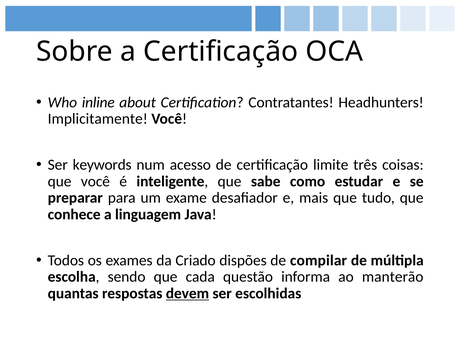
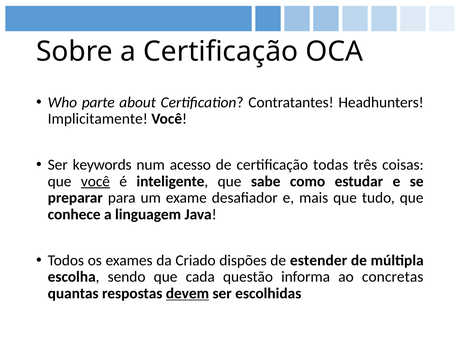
inline: inline -> parte (98, 102)
limite: limite -> todas (331, 165)
você underline: none -> present (95, 181)
compilar: compilar -> estender (319, 260)
manterão: manterão -> concretas (393, 277)
